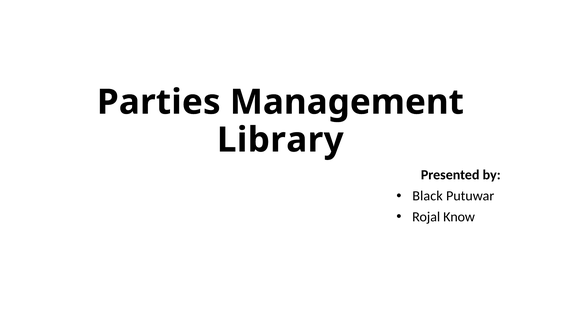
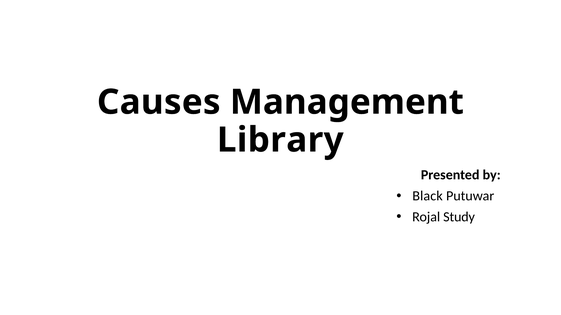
Parties: Parties -> Causes (159, 102)
Know: Know -> Study (459, 217)
